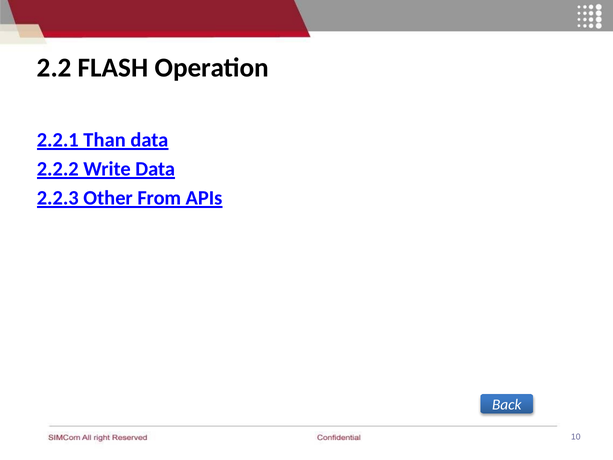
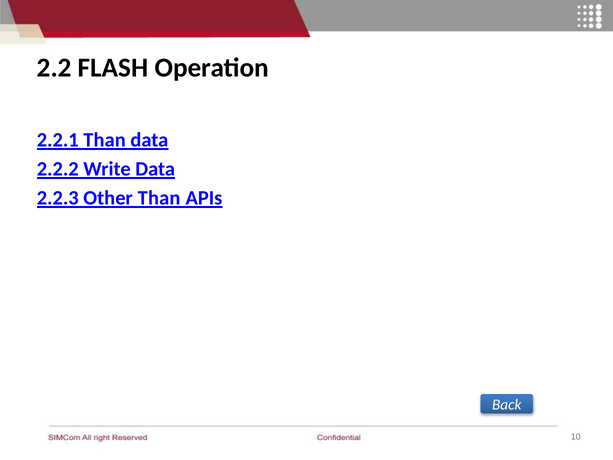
Other From: From -> Than (159, 198)
